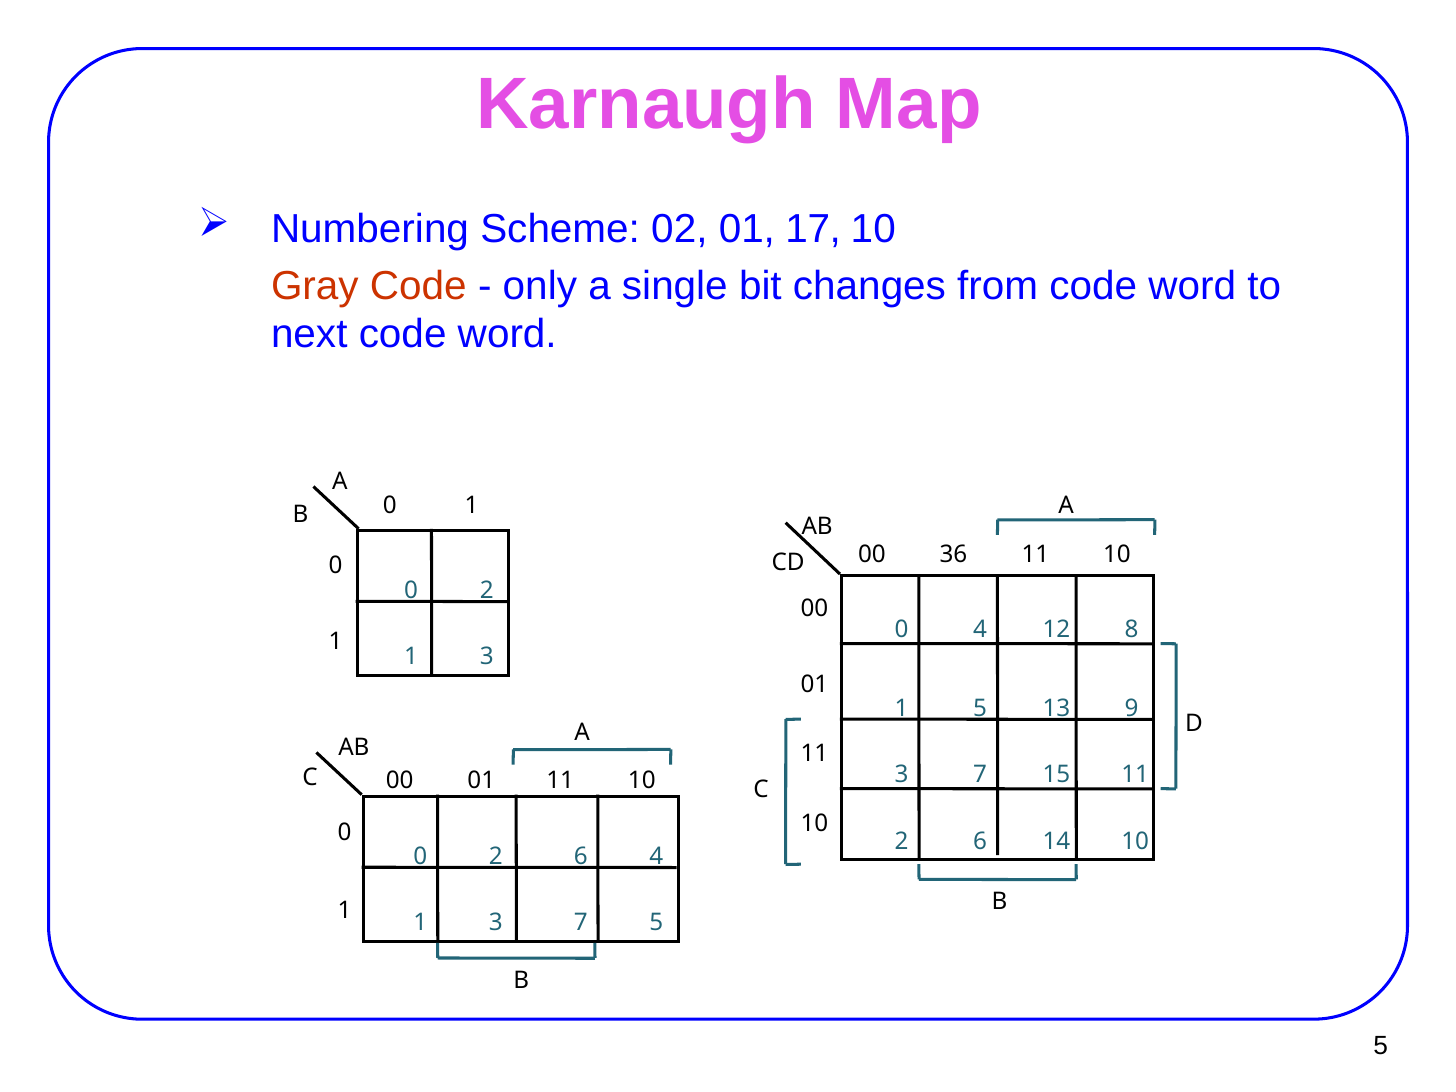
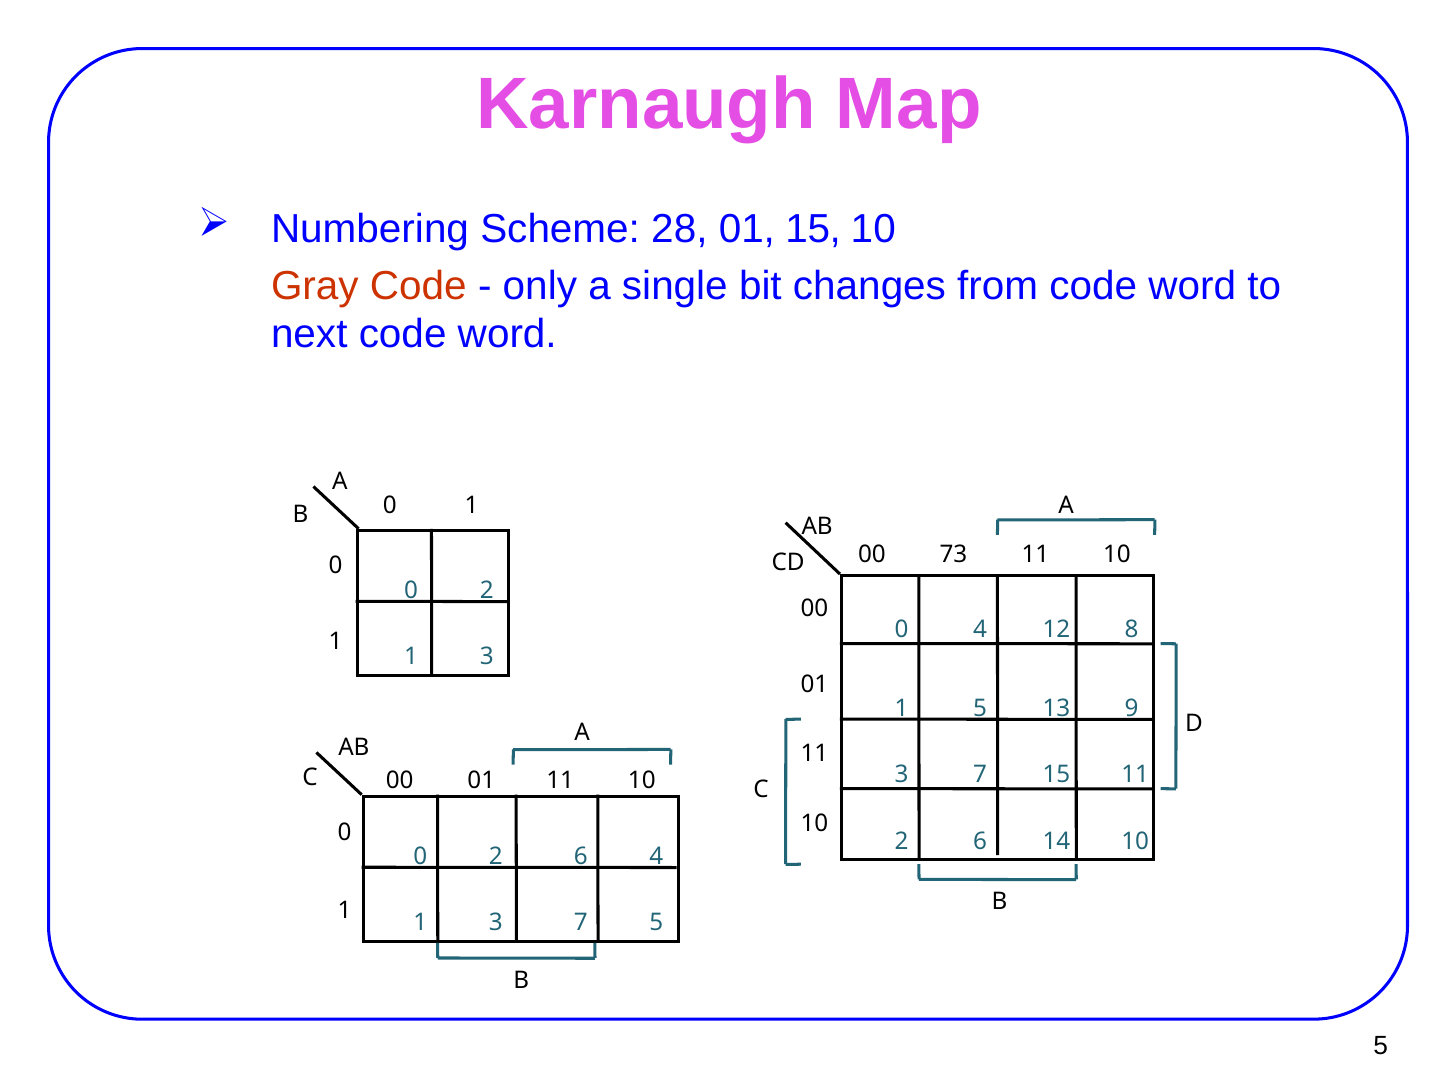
02: 02 -> 28 (679, 229)
01 17: 17 -> 15 (813, 229)
36: 36 -> 73 (953, 554)
